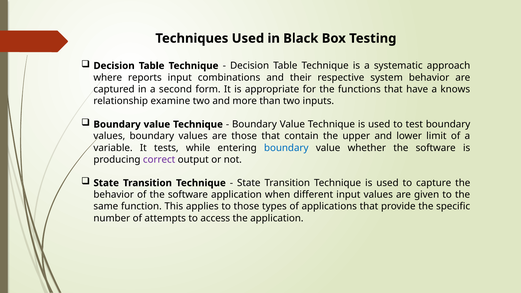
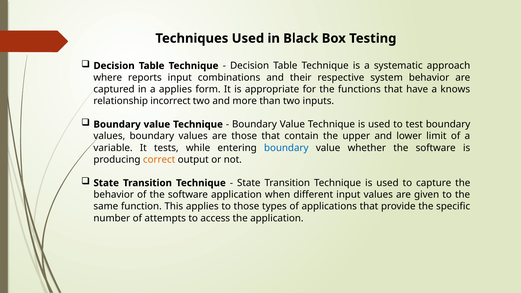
a second: second -> applies (175, 89)
examine: examine -> incorrect (170, 101)
correct colour: purple -> orange (159, 160)
